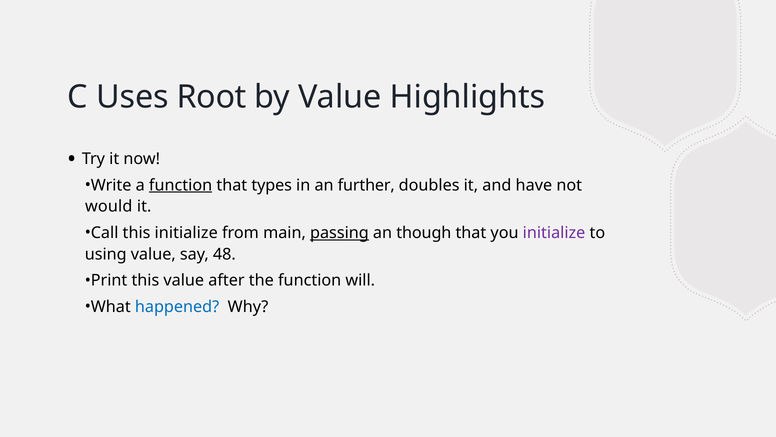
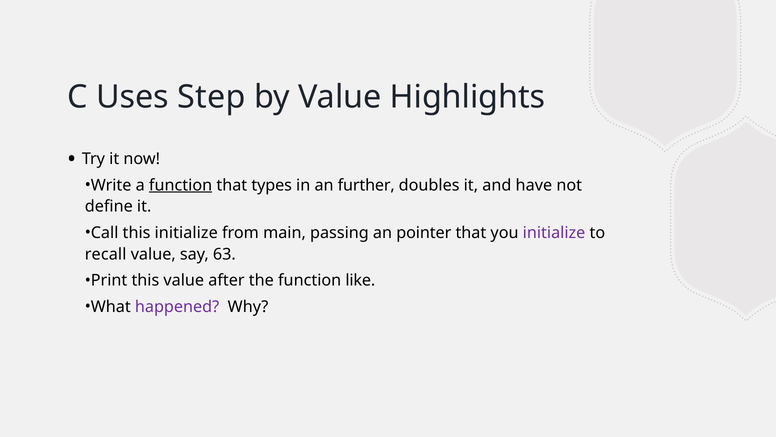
Root: Root -> Step (211, 97)
would: would -> define (109, 206)
passing underline: present -> none (339, 233)
though: though -> pointer (424, 233)
using: using -> recall (106, 254)
48: 48 -> 63 (224, 254)
will: will -> like (360, 280)
happened colour: blue -> purple (177, 306)
